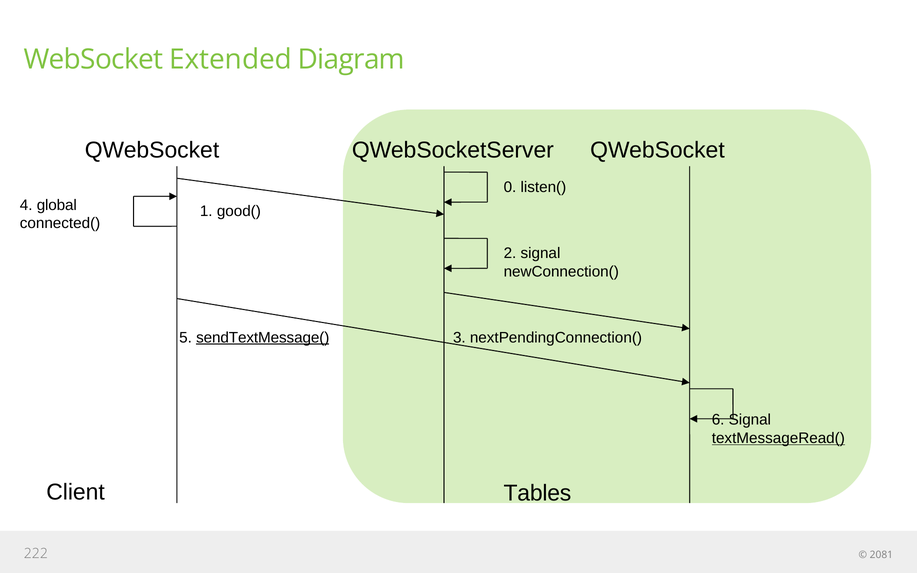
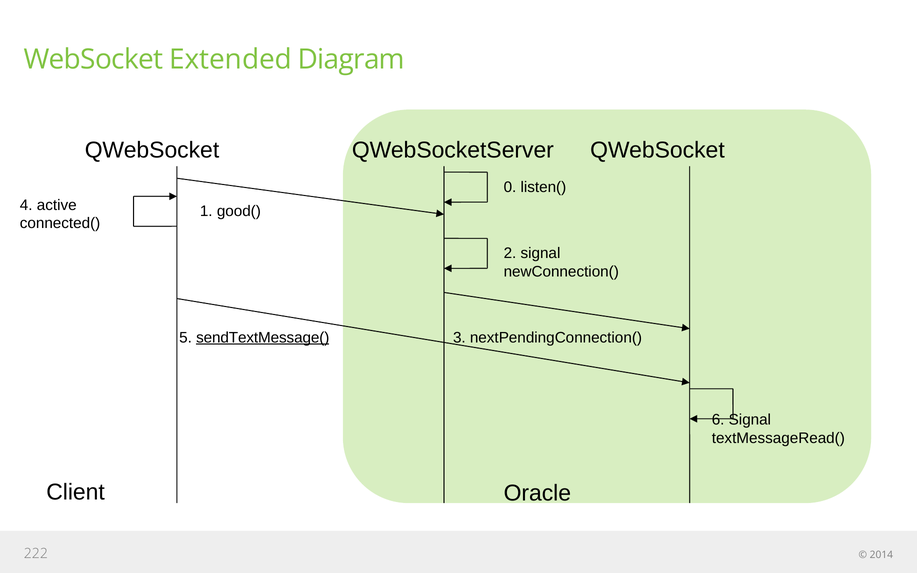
global: global -> active (57, 205)
textMessageRead( underline: present -> none (778, 438)
Tables: Tables -> Oracle (537, 493)
2081: 2081 -> 2014 (881, 555)
